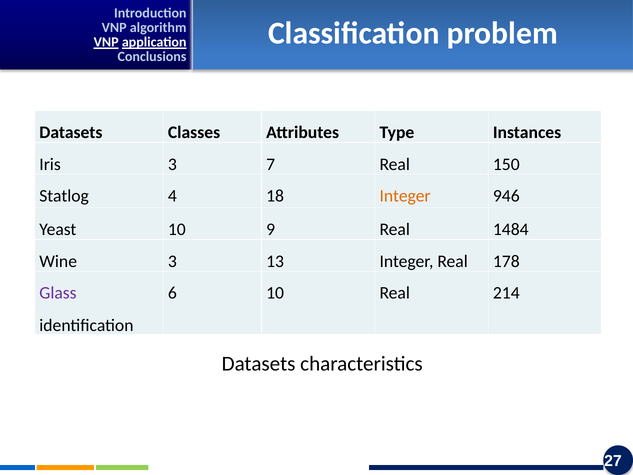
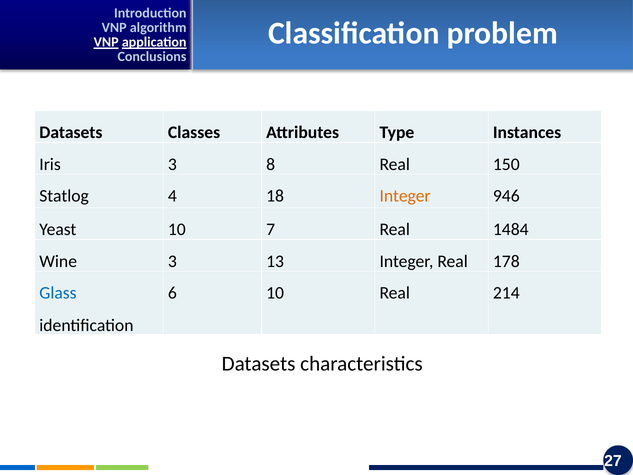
7: 7 -> 8 (271, 164)
9: 9 -> 7 (271, 229)
Glass colour: purple -> blue (58, 293)
